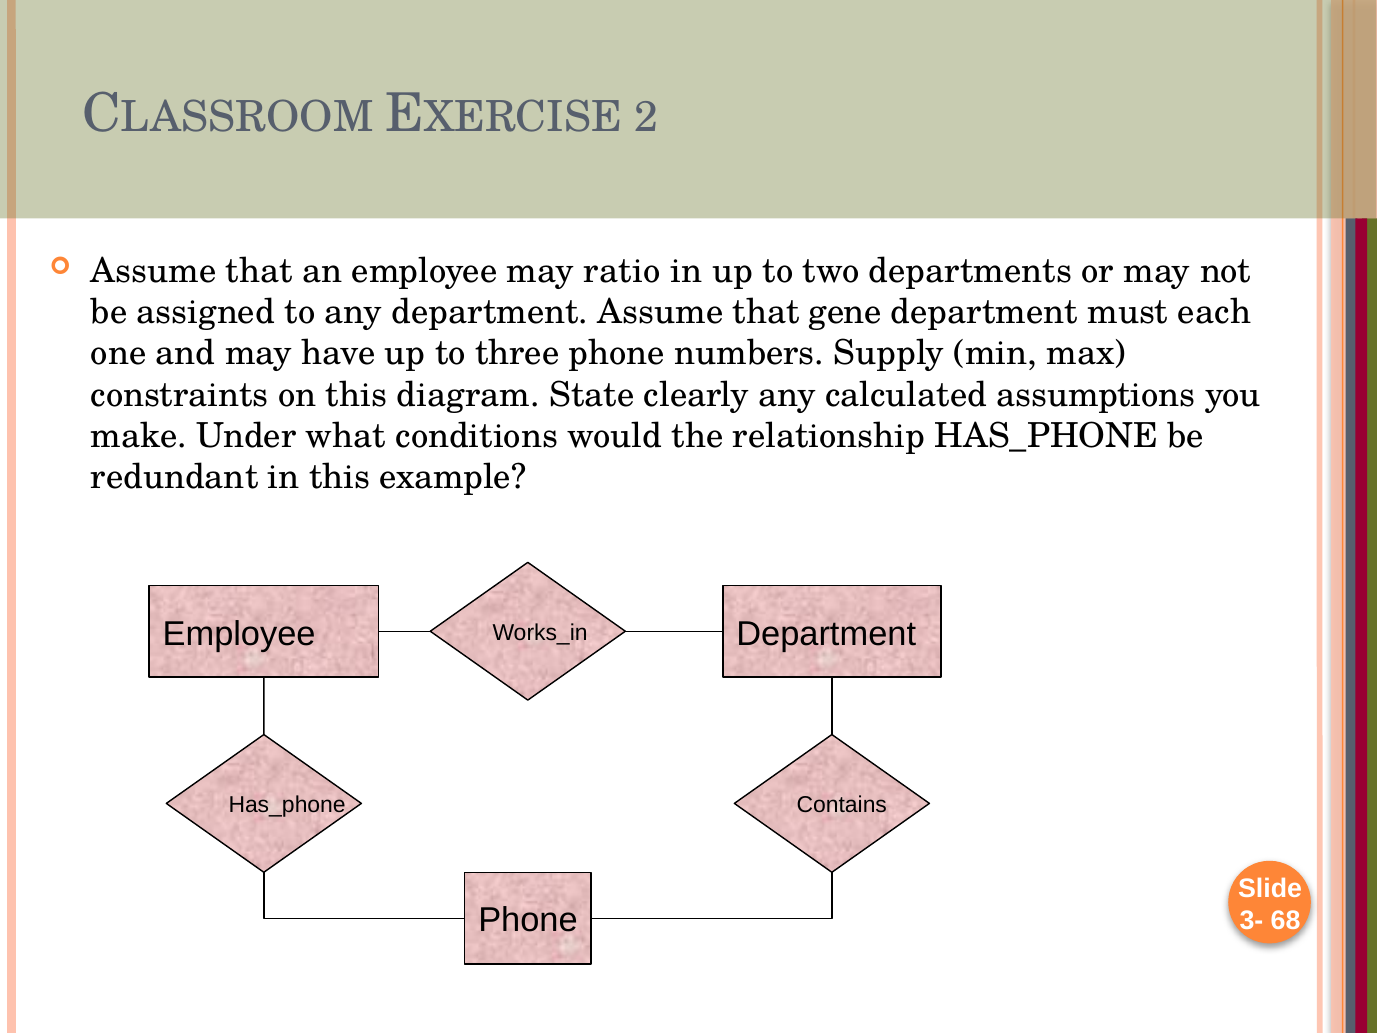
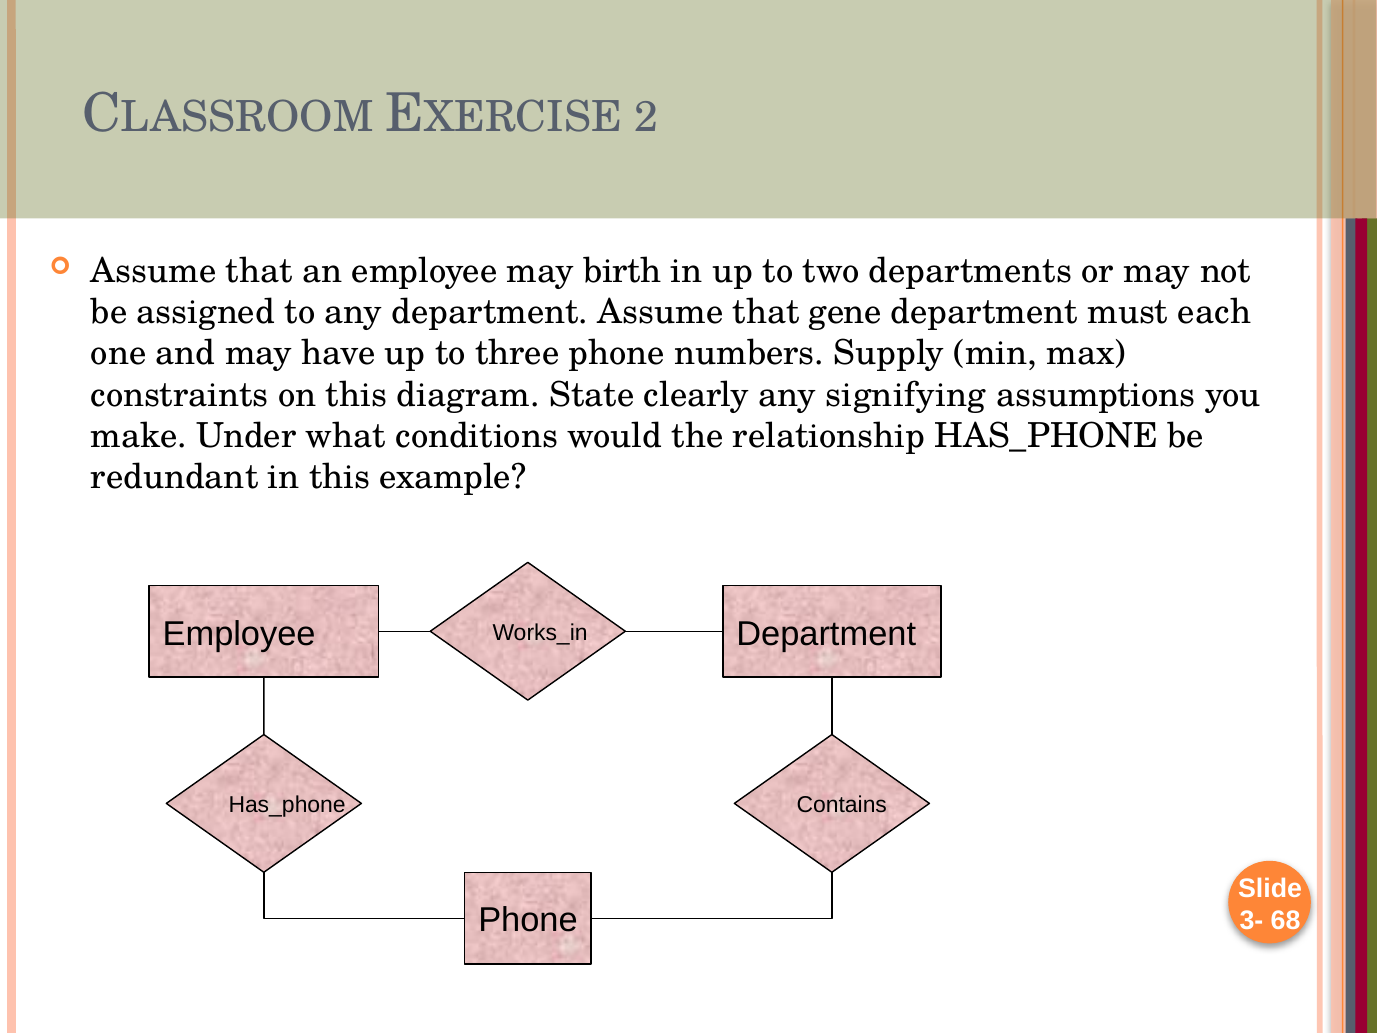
ratio: ratio -> birth (622, 271)
calculated: calculated -> signifying (906, 395)
